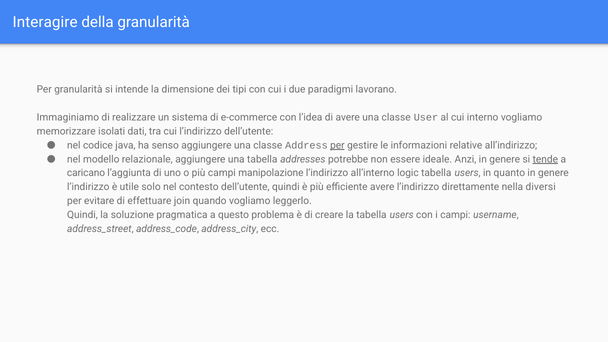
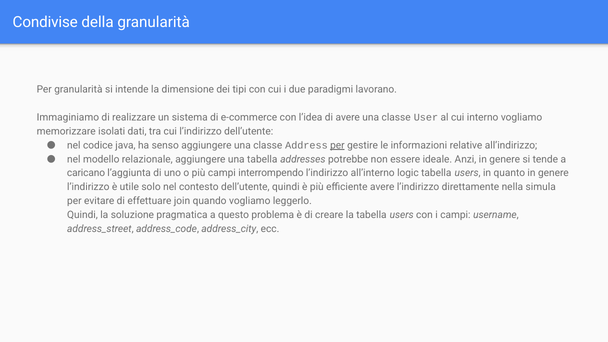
Interagire: Interagire -> Condivise (45, 22)
tende underline: present -> none (545, 159)
manipolazione: manipolazione -> interrompendo (271, 173)
diversi: diversi -> simula (541, 187)
